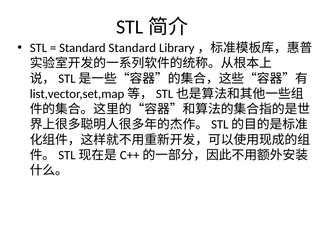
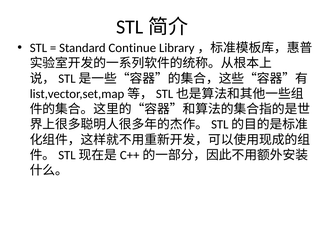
Standard Standard: Standard -> Continue (132, 48)
